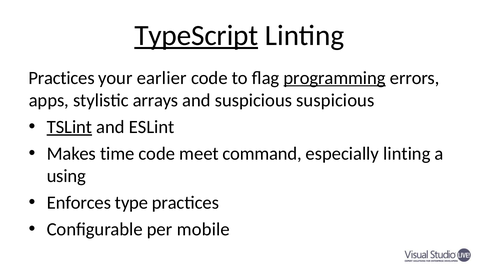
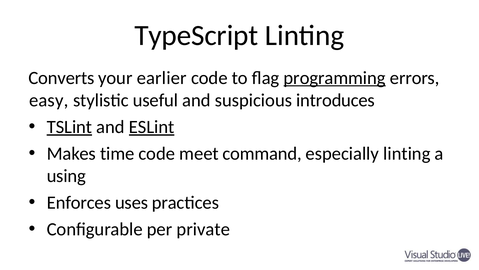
TypeScript underline: present -> none (196, 35)
Practices: Practices -> Converts (62, 78)
apps: apps -> easy (49, 100)
arrays: arrays -> useful (155, 100)
suspicious suspicious: suspicious -> introduces (335, 100)
ESLint underline: none -> present (152, 127)
type: type -> uses (132, 202)
mobile: mobile -> private (203, 229)
